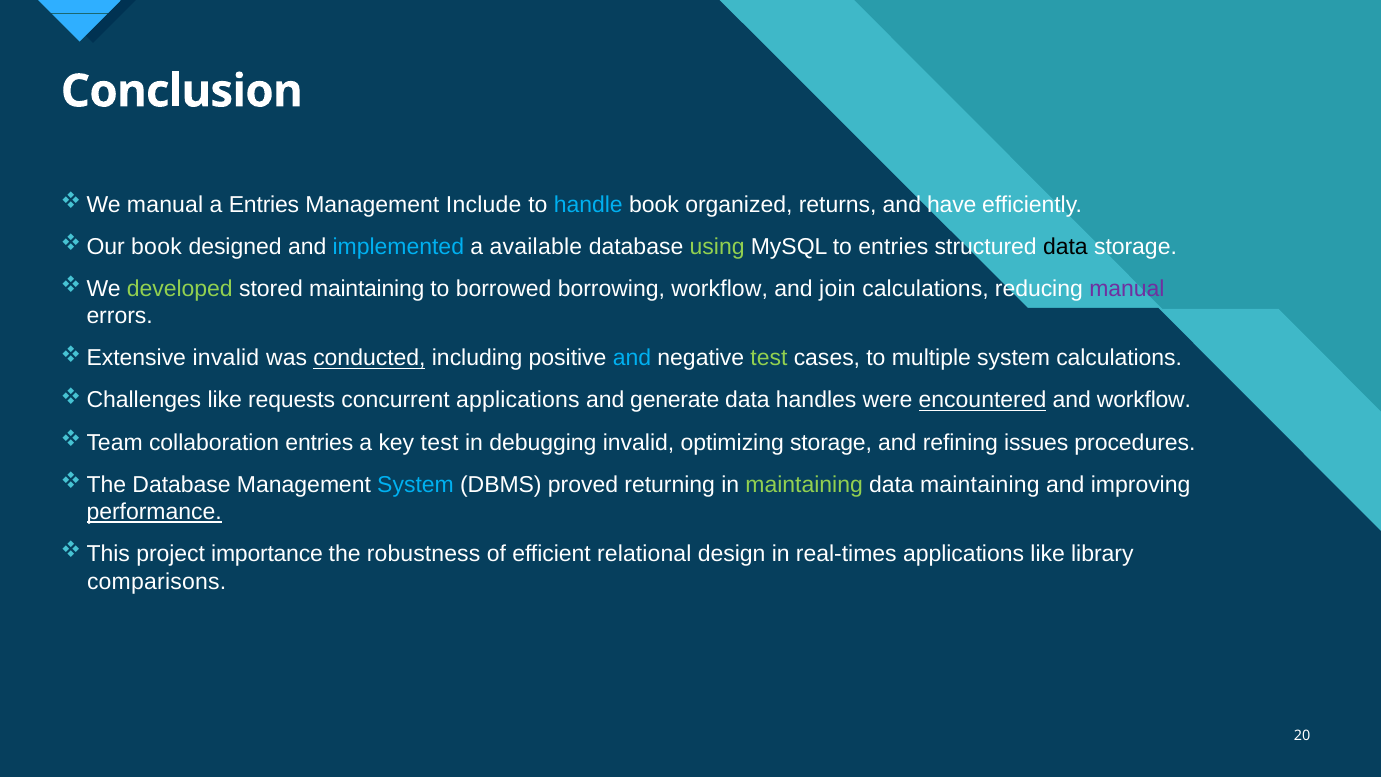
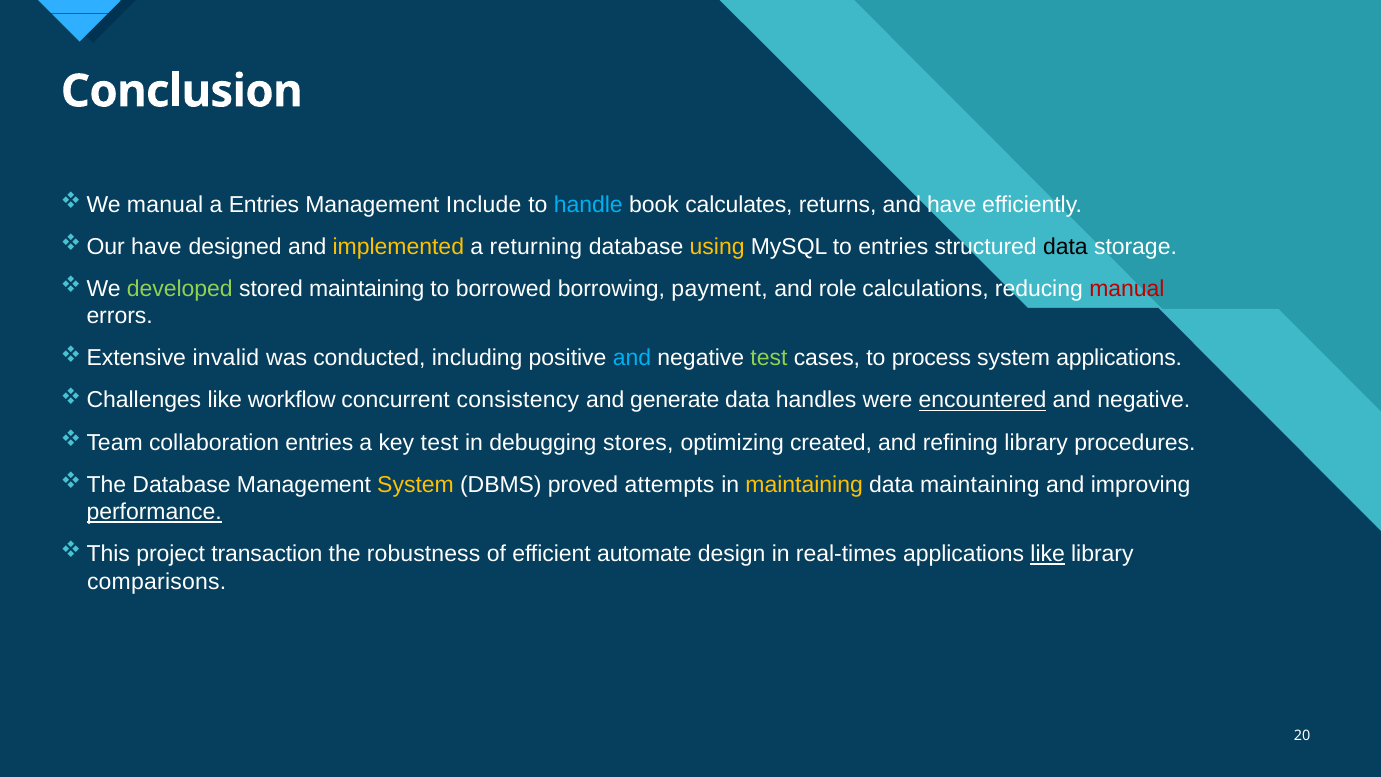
organized: organized -> calculates (739, 205)
book: book -> have (157, 247)
implemented colour: light blue -> yellow (398, 247)
available: available -> returning (536, 247)
using colour: light green -> yellow (717, 247)
borrowing workflow: workflow -> payment (720, 289)
join: join -> role (838, 289)
manual colour: purple -> red (1127, 289)
conducted underline: present -> none (369, 358)
multiple: multiple -> process (931, 358)
system calculations: calculations -> applications (1119, 358)
requests: requests -> workflow (292, 400)
concurrent applications: applications -> consistency (518, 400)
workflow: workflow -> negative (1144, 400)
debugging invalid: invalid -> stores (638, 442)
optimizing storage: storage -> created (831, 442)
refining issues: issues -> library (1036, 442)
System colour: light blue -> yellow (416, 484)
returning: returning -> attempts (670, 484)
maintaining colour: light green -> yellow (804, 484)
importance: importance -> transaction (267, 554)
relational: relational -> automate (644, 554)
like underline: none -> present (1048, 554)
